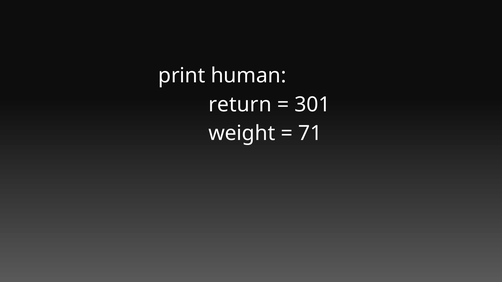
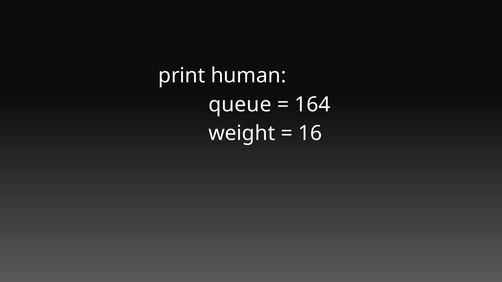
return: return -> queue (240, 105)
301: 301 -> 164 (313, 105)
71: 71 -> 16 (310, 133)
